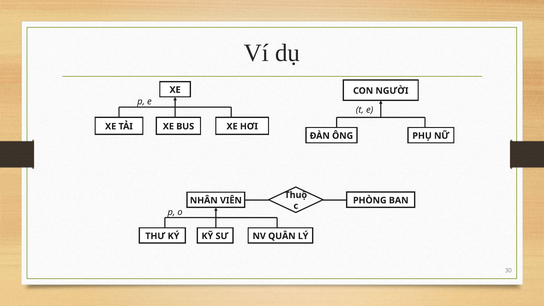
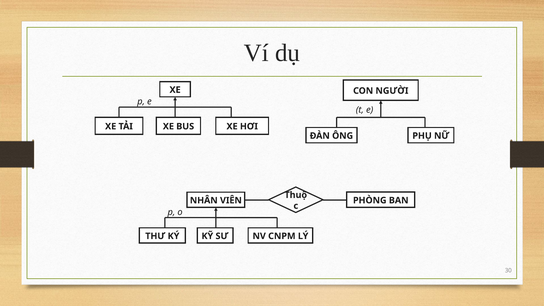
QUÂN: QUÂN -> CNPM (282, 236)
